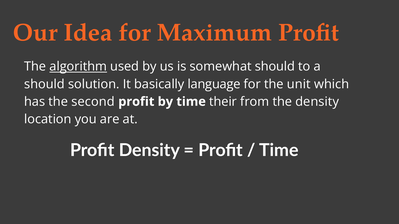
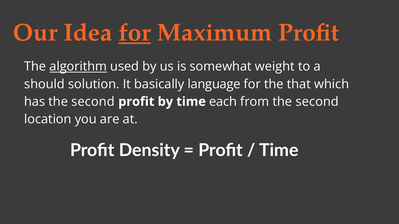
for underline: none -> present (135, 33)
somewhat should: should -> weight (275, 67)
unit: unit -> that (299, 84)
their: their -> each (223, 102)
from the density: density -> second (317, 102)
